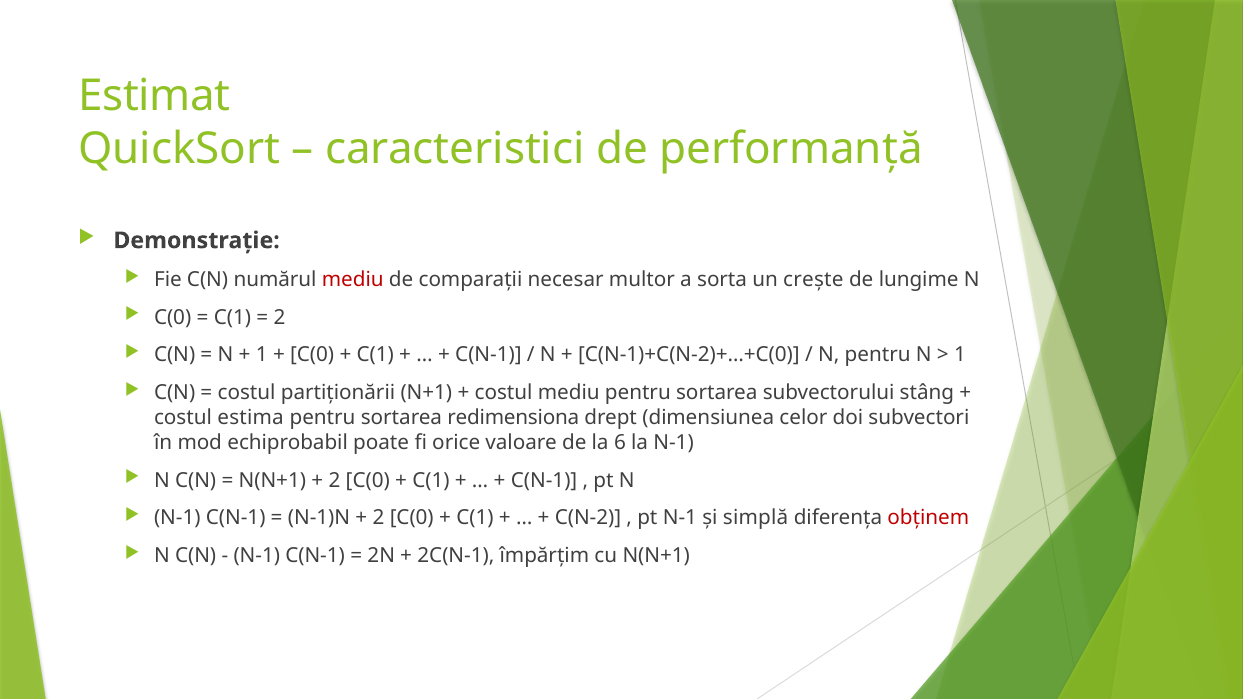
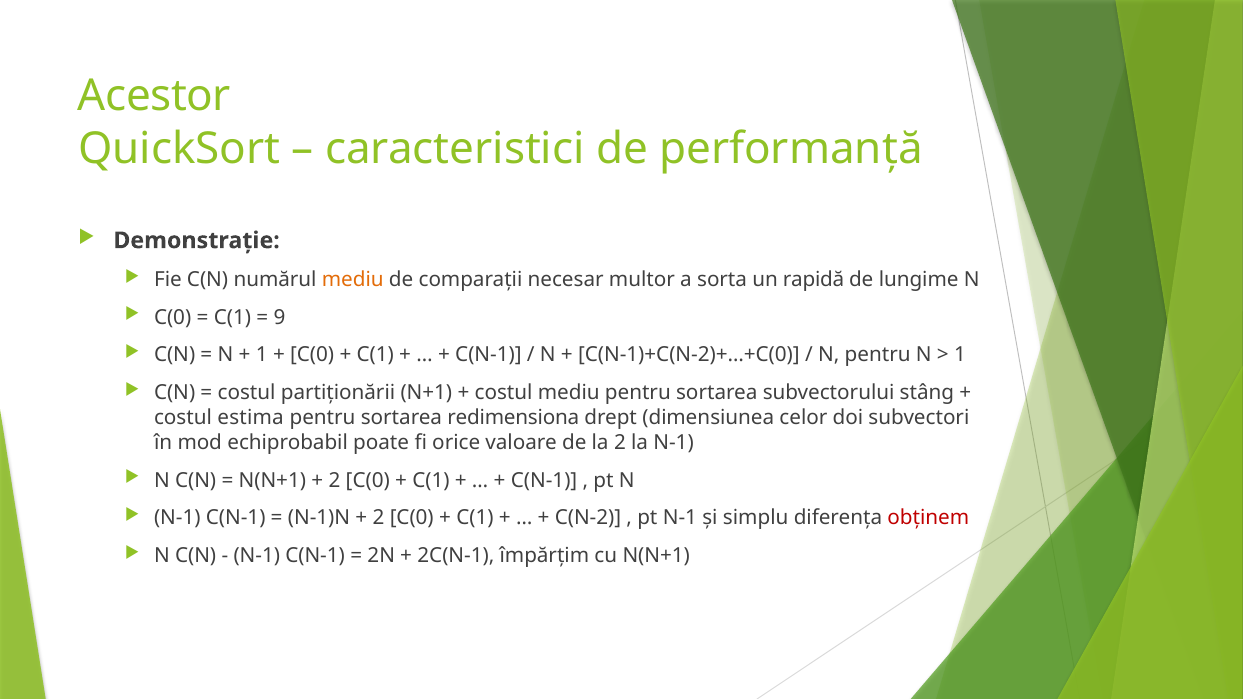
Estimat: Estimat -> Acestor (154, 96)
mediu colour: red -> orange (353, 280)
crește: crește -> rapidă (814, 280)
2: 2 -> 9 (279, 317)
la 6: 6 -> 2 (620, 443)
simplă: simplă -> simplu (756, 518)
